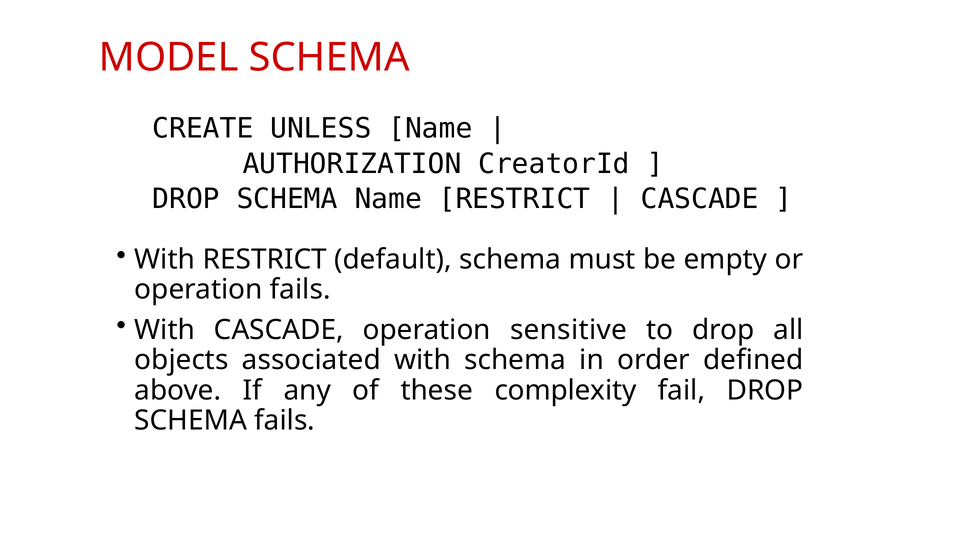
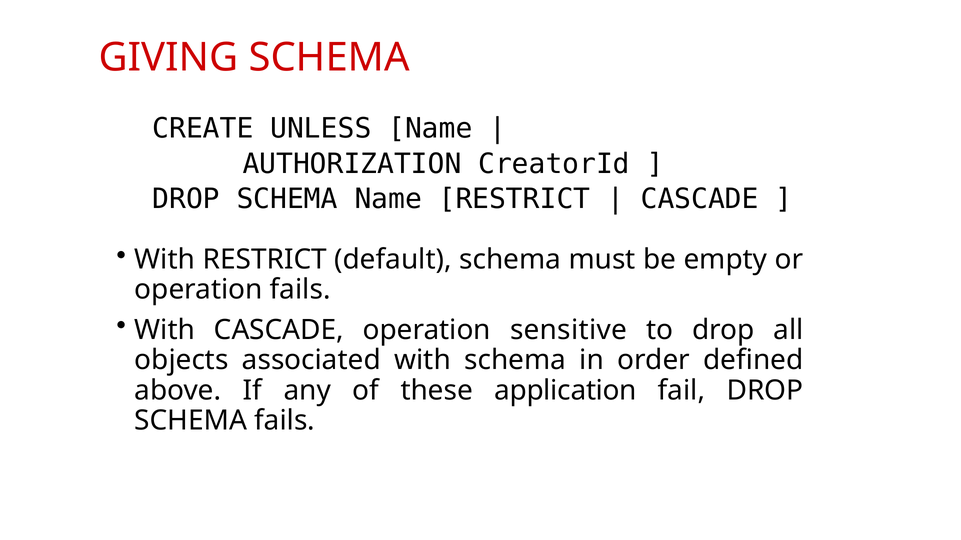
MODEL: MODEL -> GIVING (169, 58)
complexity: complexity -> application (565, 391)
